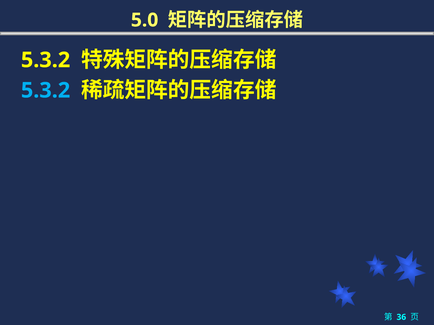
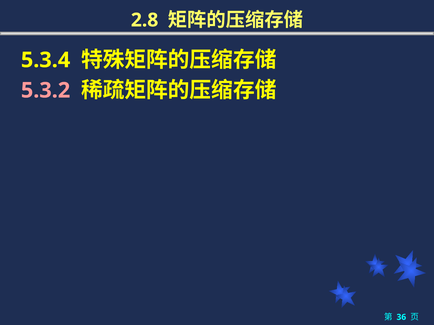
5.0: 5.0 -> 2.8 (145, 20)
5.3.2: 5.3.2 -> 5.3.4 (46, 60)
5.3.2 colour: light blue -> pink (46, 91)
